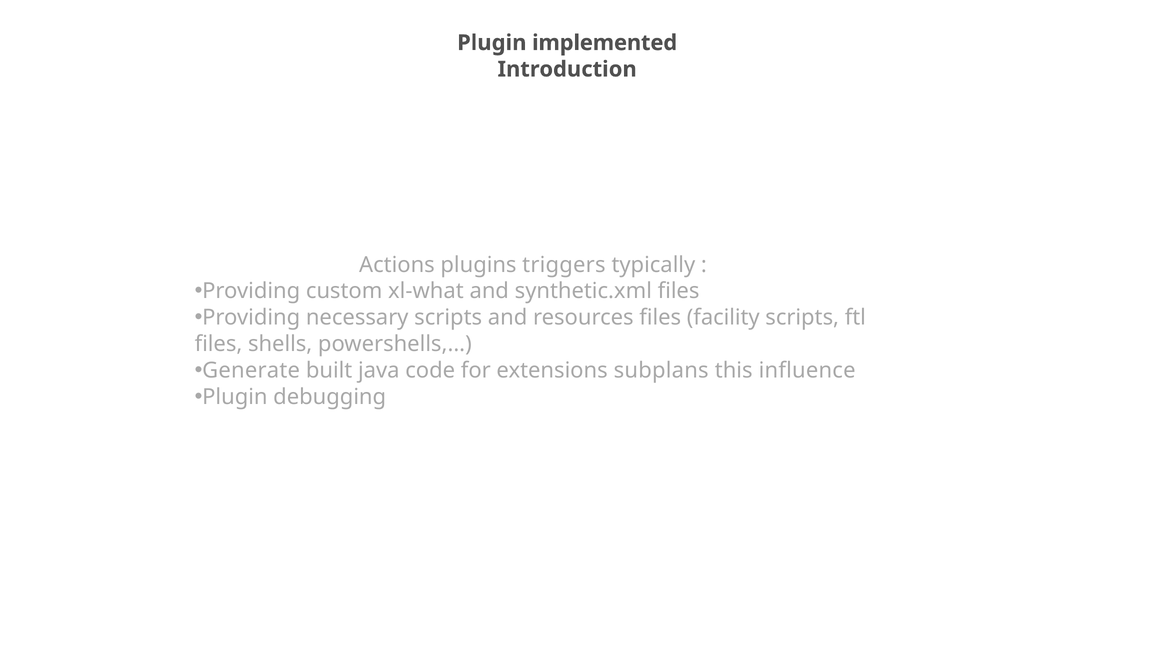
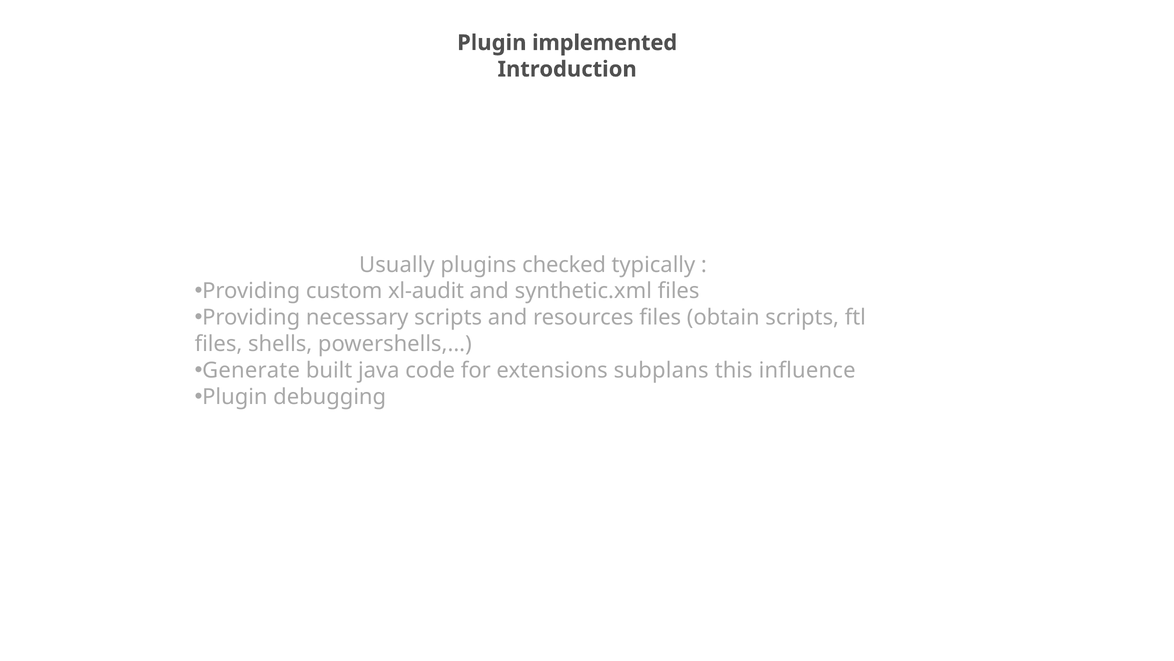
Actions: Actions -> Usually (397, 265)
triggers: triggers -> checked (564, 265)
xl-what: xl-what -> xl-audit (426, 291)
facility: facility -> obtain (723, 317)
